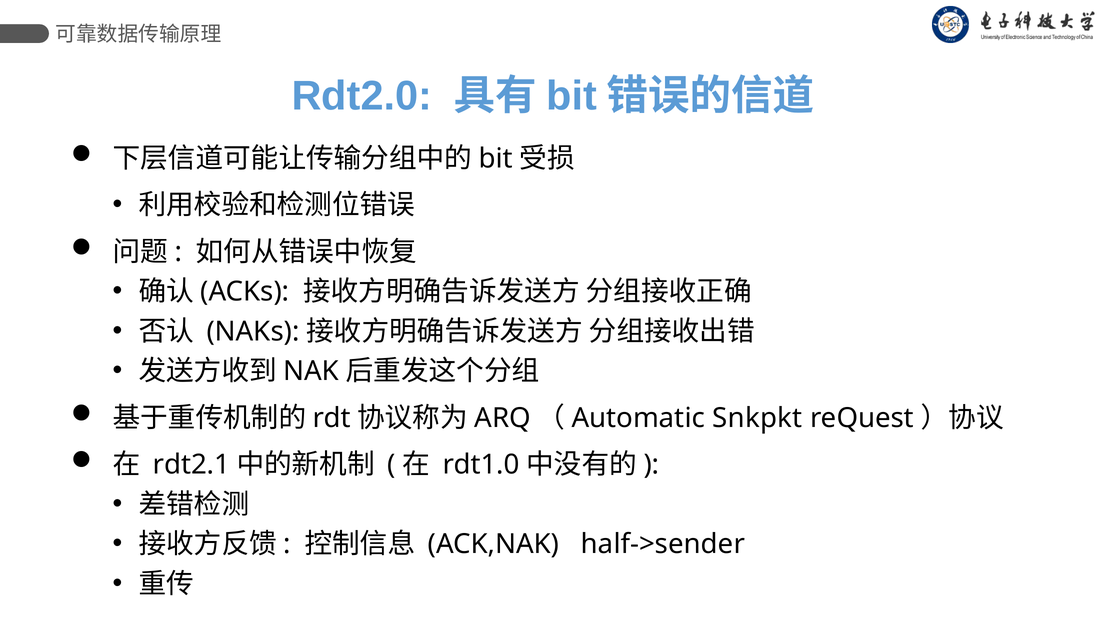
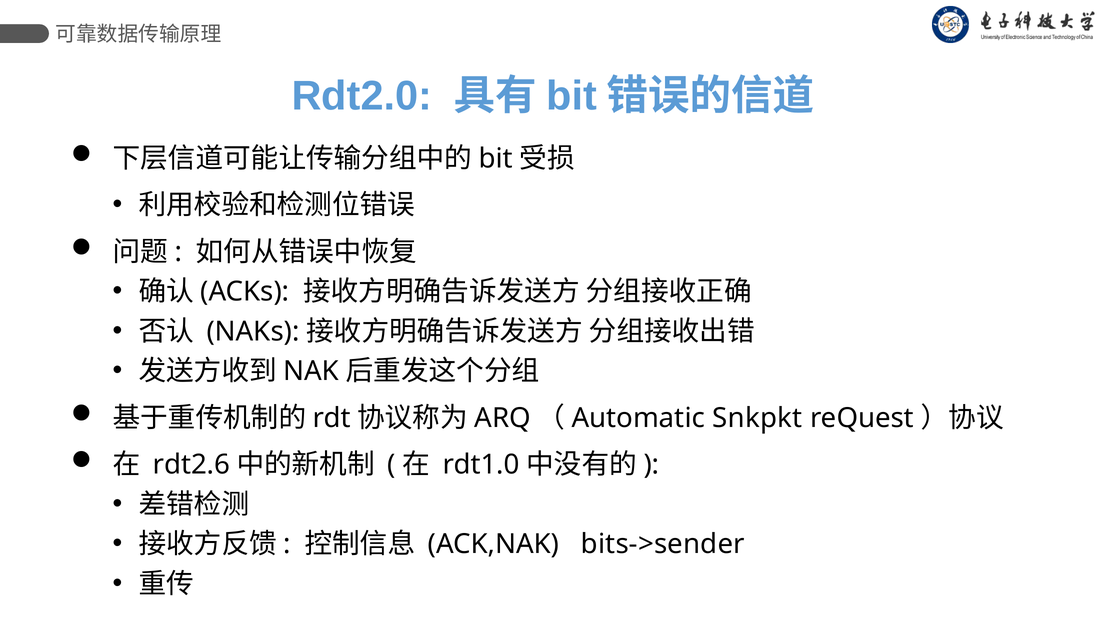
rdt2.1: rdt2.1 -> rdt2.6 (191, 465)
half->sender: half->sender -> bits->sender (663, 544)
